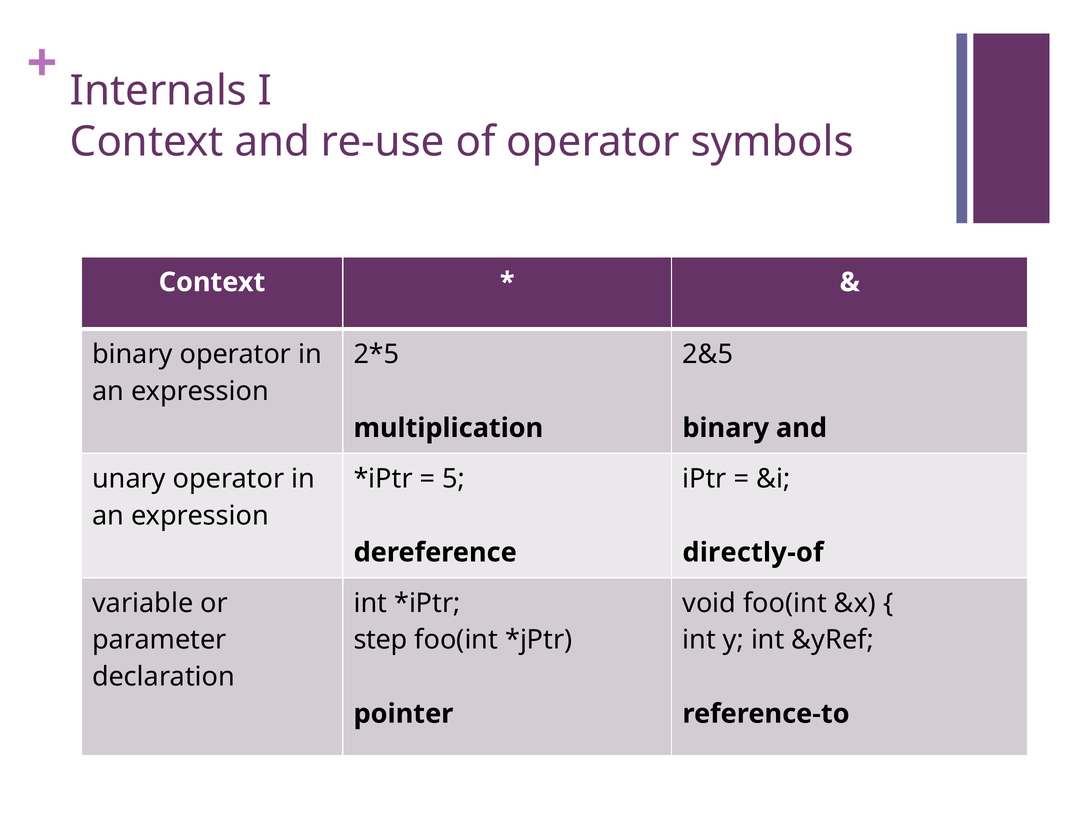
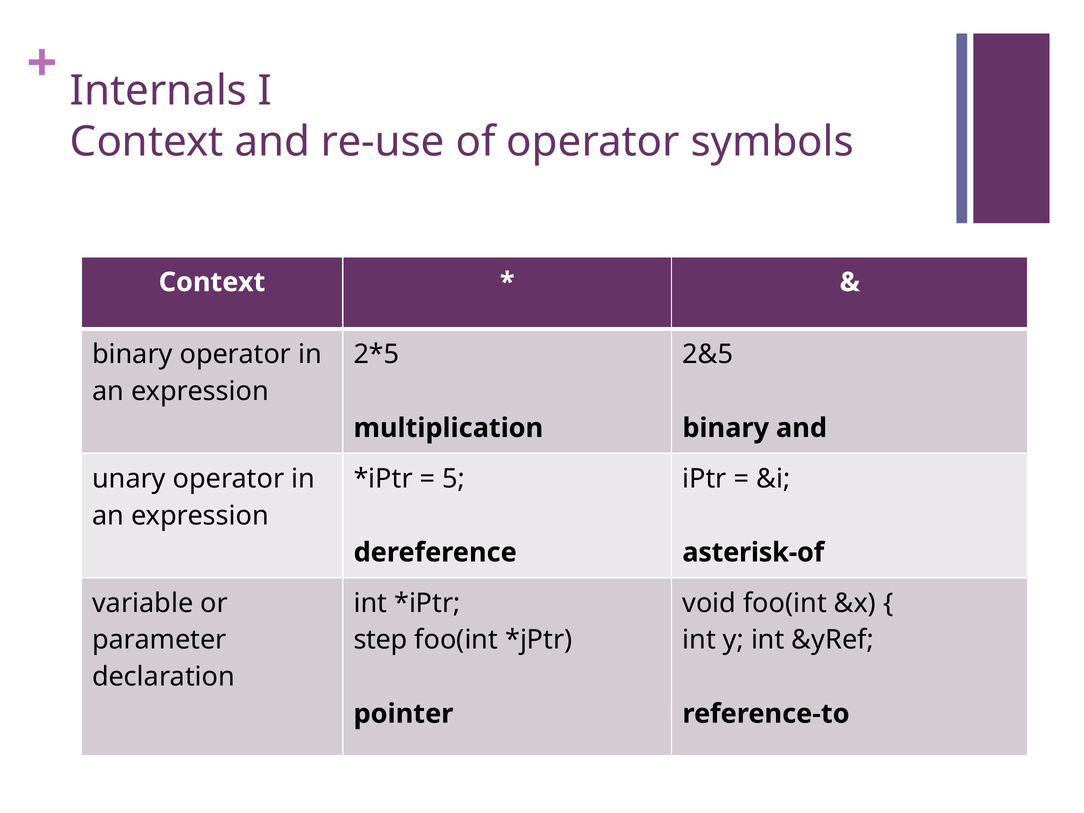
directly-of: directly-of -> asterisk-of (753, 552)
